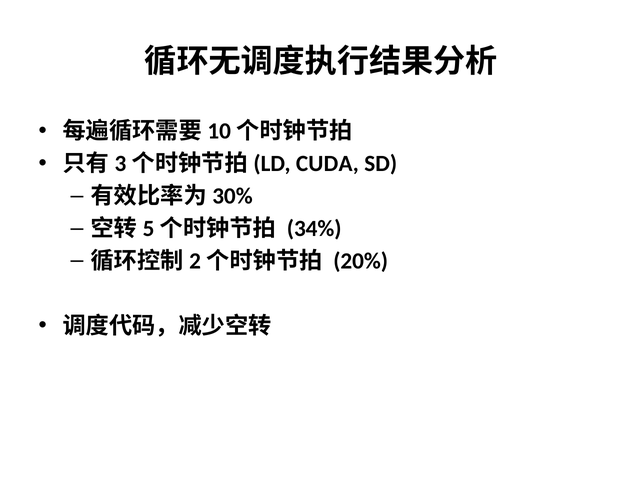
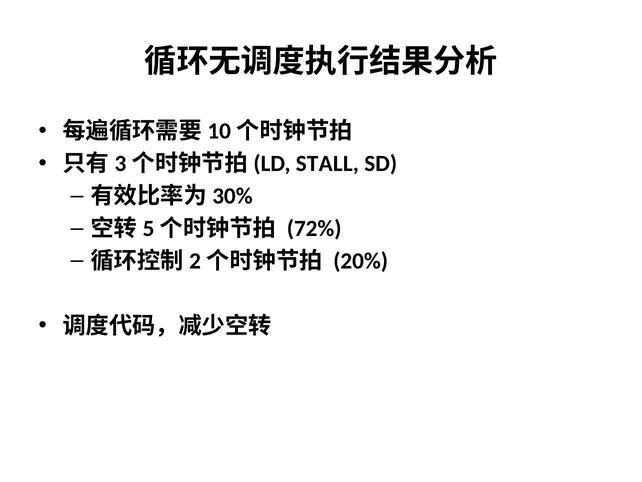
CUDA: CUDA -> STALL (327, 164)
34%: 34% -> 72% (314, 228)
